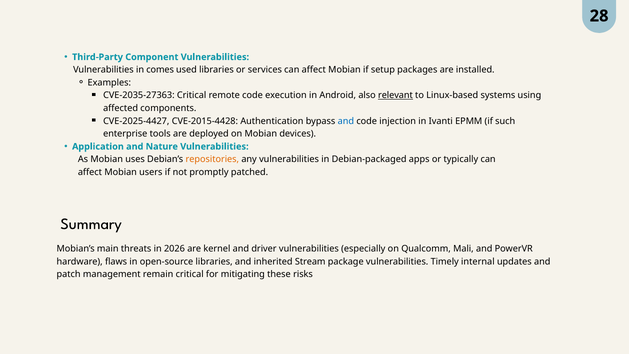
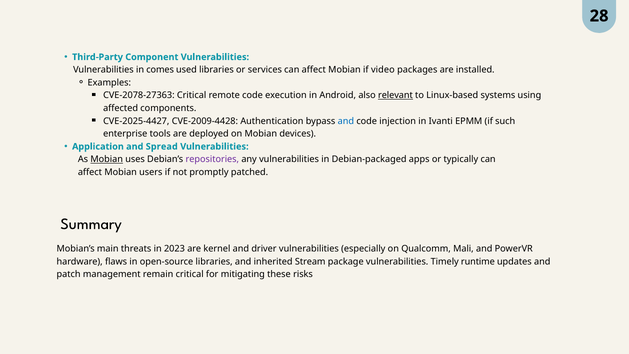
setup: setup -> video (383, 70)
CVE-2035-27363: CVE-2035-27363 -> CVE-2078-27363 (139, 95)
CVE-2015-4428: CVE-2015-4428 -> CVE-2009-4428 (205, 121)
Nature: Nature -> Spread (162, 146)
Mobian underline: none -> present (107, 159)
repositories colour: orange -> purple (212, 159)
2026: 2026 -> 2023 (174, 249)
internal: internal -> runtime (478, 261)
